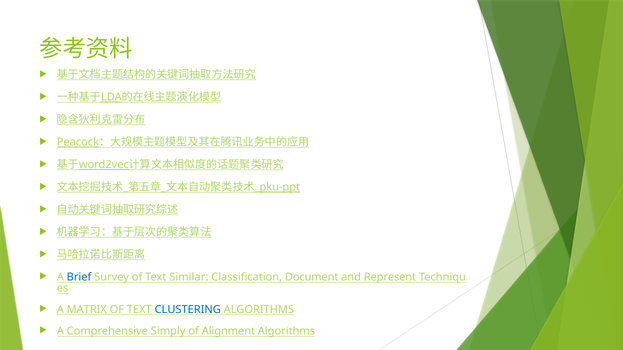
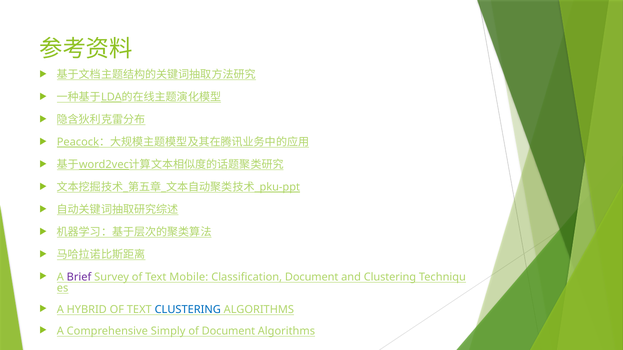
Brief colour: blue -> purple (79, 277)
Similar: Similar -> Mobile (189, 277)
and Represent: Represent -> Clustering (390, 277)
MATRIX: MATRIX -> HYBRID (87, 310)
of Alignment: Alignment -> Document (228, 332)
